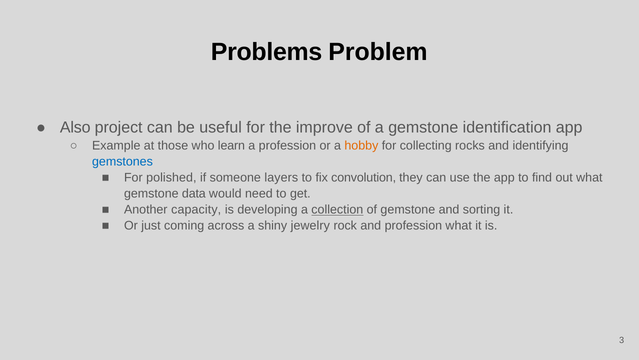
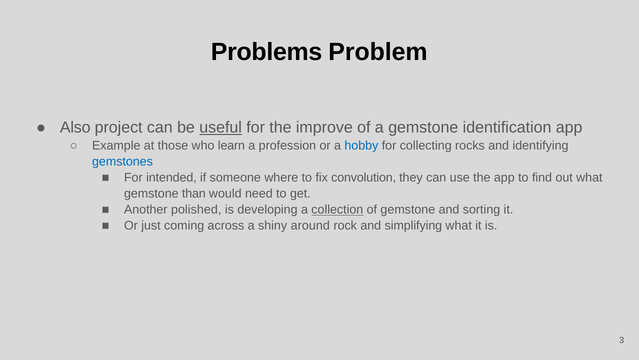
useful underline: none -> present (221, 127)
hobby colour: orange -> blue (361, 145)
polished: polished -> intended (171, 177)
layers: layers -> where (281, 177)
data: data -> than (194, 193)
capacity: capacity -> polished (196, 209)
jewelry: jewelry -> around (310, 226)
and profession: profession -> simplifying (413, 226)
